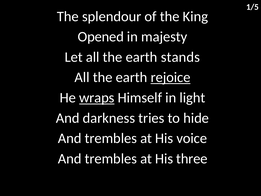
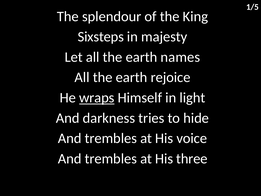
Opened: Opened -> Sixsteps (101, 37)
stands: stands -> names (180, 57)
rejoice underline: present -> none (171, 77)
